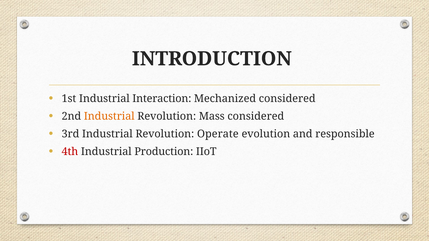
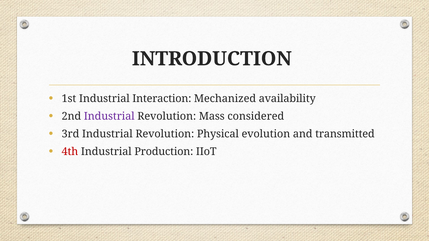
Mechanized considered: considered -> availability (287, 99)
Industrial colour: orange -> purple (109, 116)
Operate: Operate -> Physical (218, 134)
responsible: responsible -> transmitted (345, 134)
